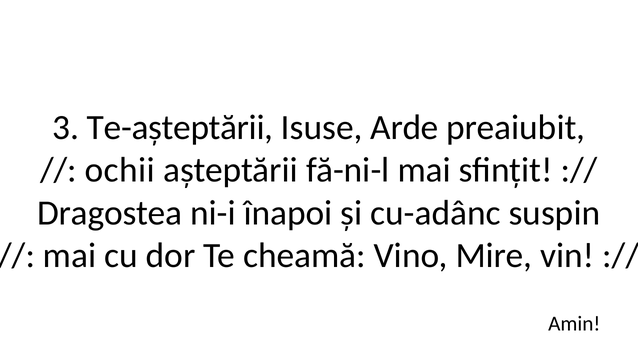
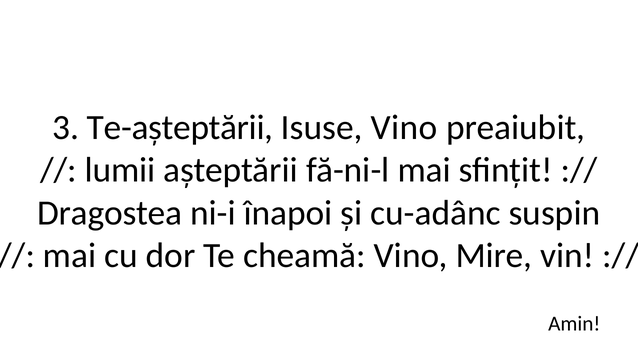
Isuse Arde: Arde -> Vino (404, 128)
ochii: ochii -> lumii (120, 170)
